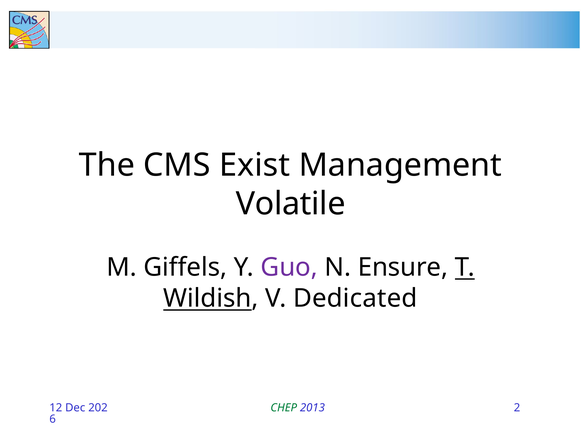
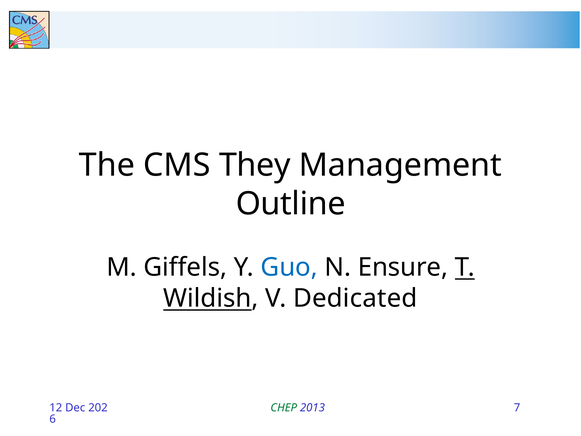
Exist: Exist -> They (255, 165)
Volatile: Volatile -> Outline (291, 204)
Guo colour: purple -> blue (289, 267)
2: 2 -> 7 (517, 408)
